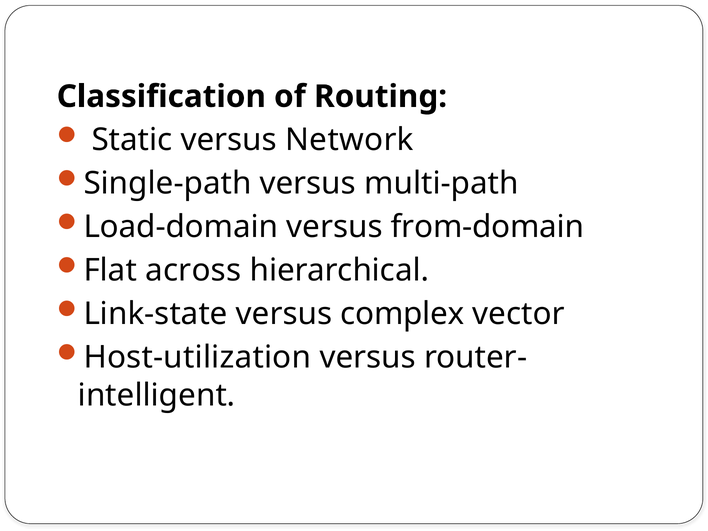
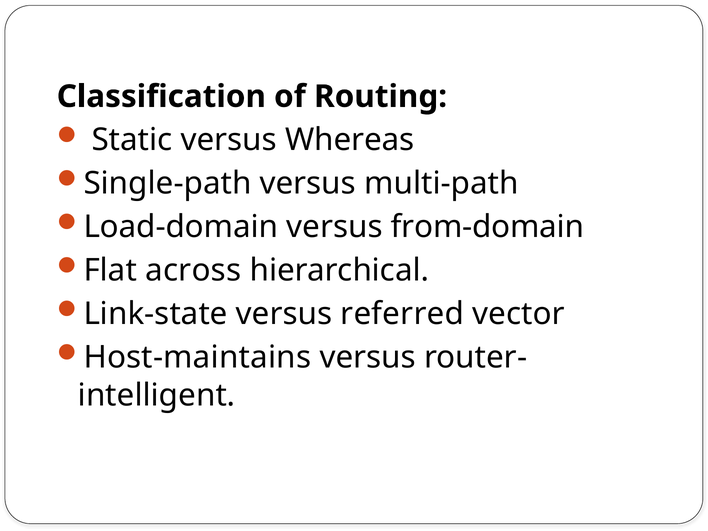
Network: Network -> Whereas (350, 140)
complex: complex -> referred (402, 314)
Host-utilization: Host-utilization -> Host-maintains (197, 358)
